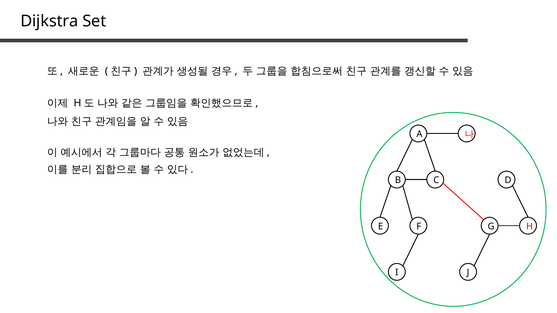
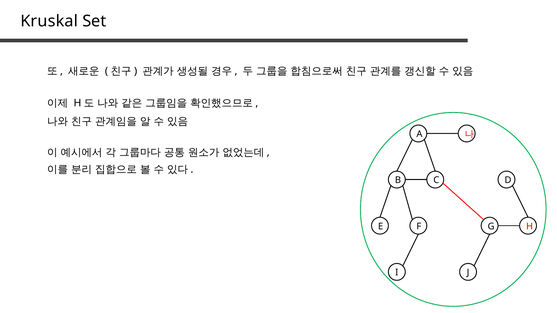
Dijkstra: Dijkstra -> Kruskal (49, 21)
